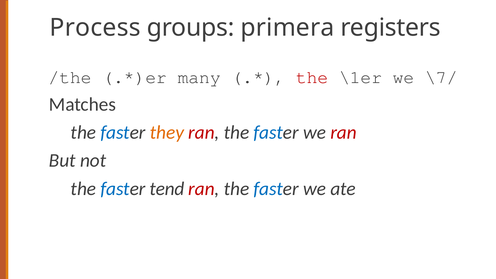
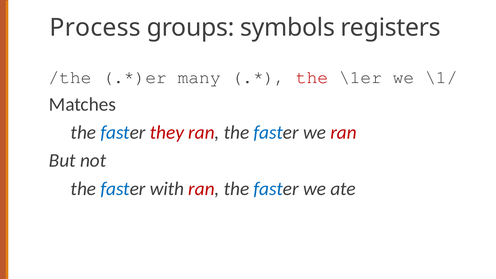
primera: primera -> symbols (288, 28)
\7/: \7/ -> \1/ (441, 77)
they colour: orange -> red (167, 133)
tend: tend -> with (167, 189)
